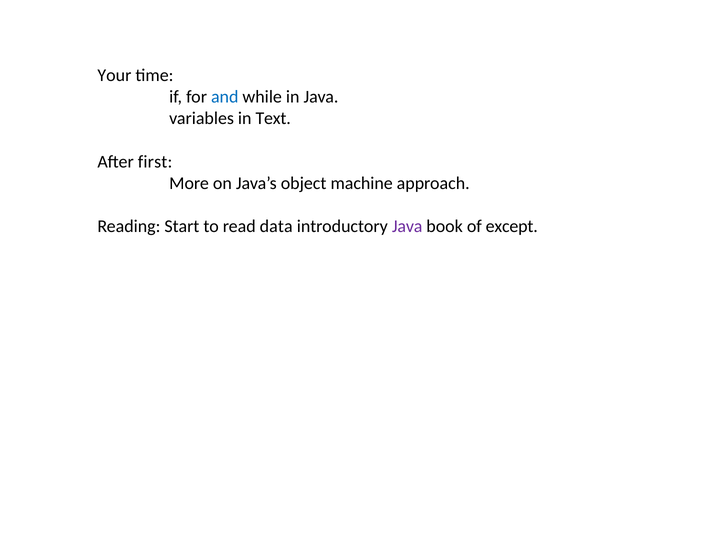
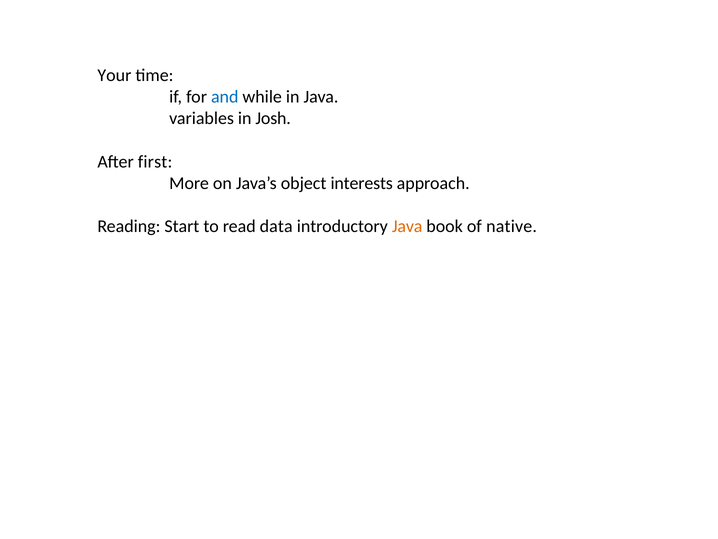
Text: Text -> Josh (273, 118)
machine: machine -> interests (362, 183)
Java colour: purple -> orange (407, 226)
except: except -> native (512, 226)
